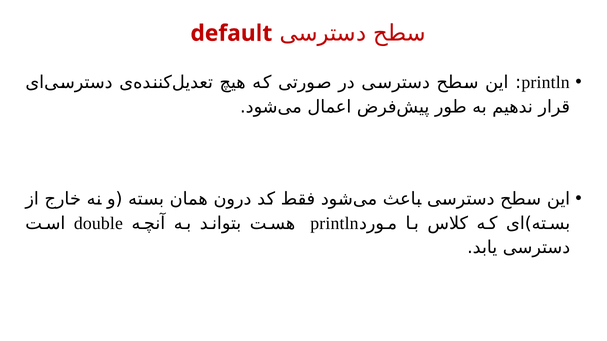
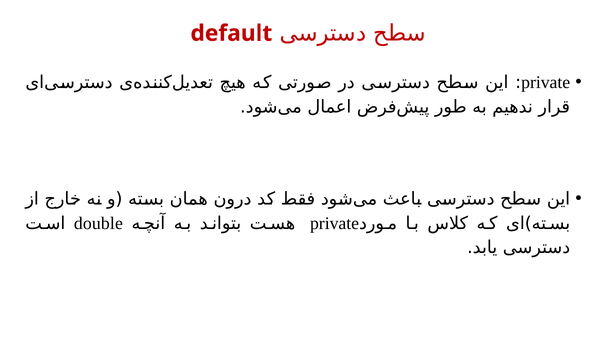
println: println -> private (546, 82)
println: println -> private (335, 224)
